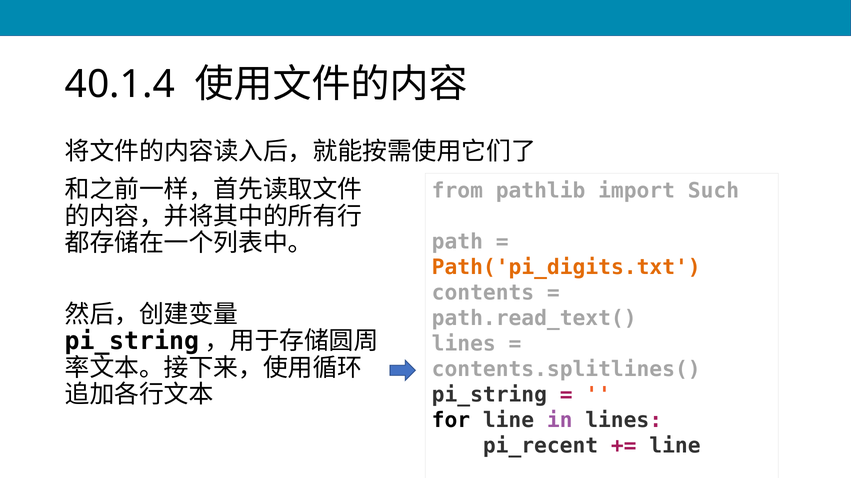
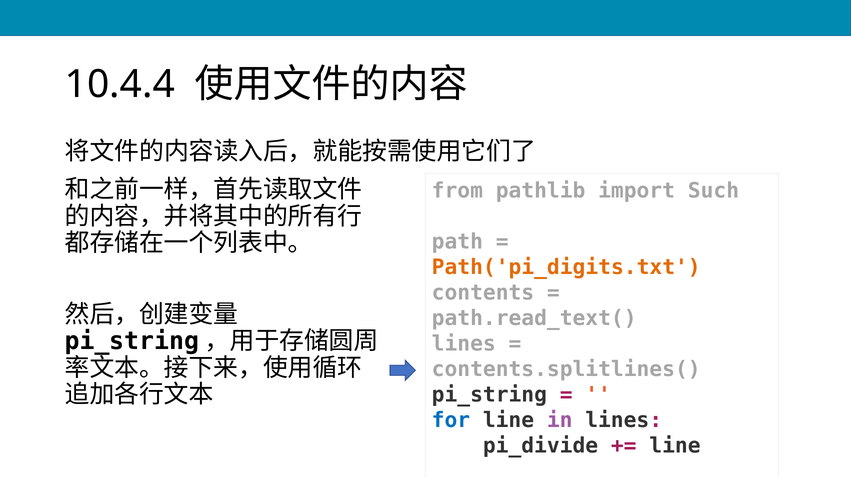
40.1.4: 40.1.4 -> 10.4.4 (120, 84)
for colour: black -> blue (451, 421)
pi_recent: pi_recent -> pi_divide (541, 446)
